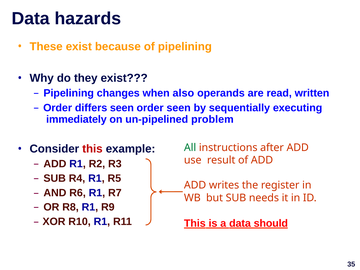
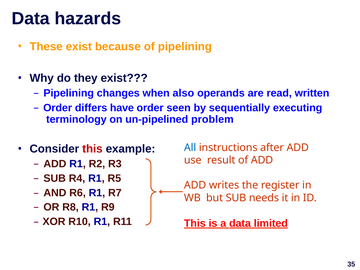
differs seen: seen -> have (122, 108)
immediately: immediately -> terminology (76, 119)
All colour: green -> blue (190, 148)
should: should -> limited (271, 223)
